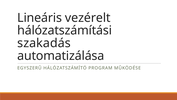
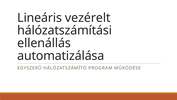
szakadás: szakadás -> ellenállás (44, 43)
